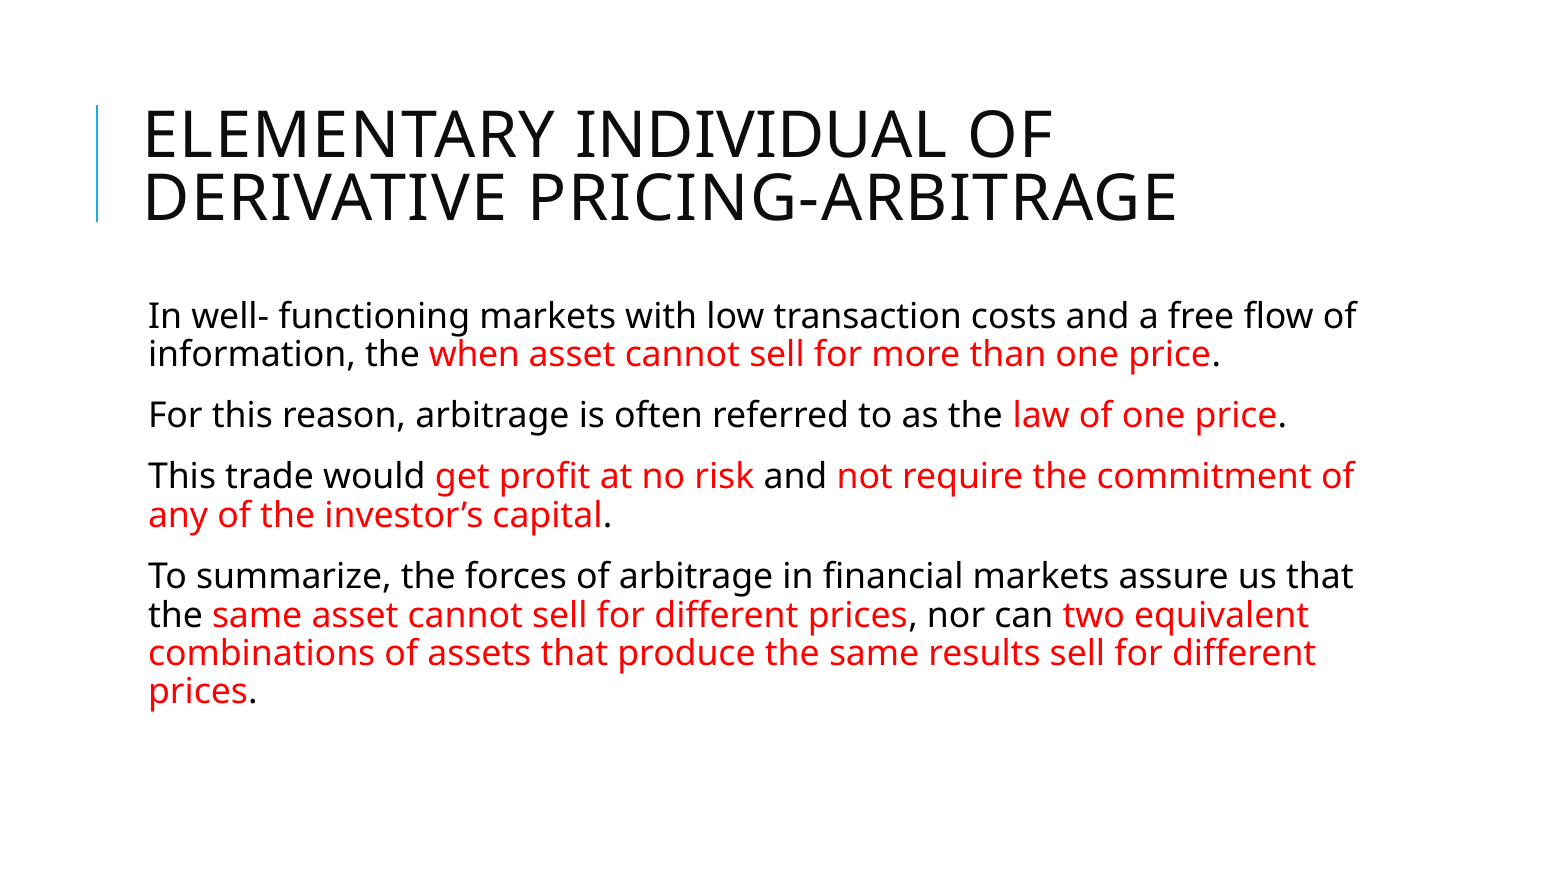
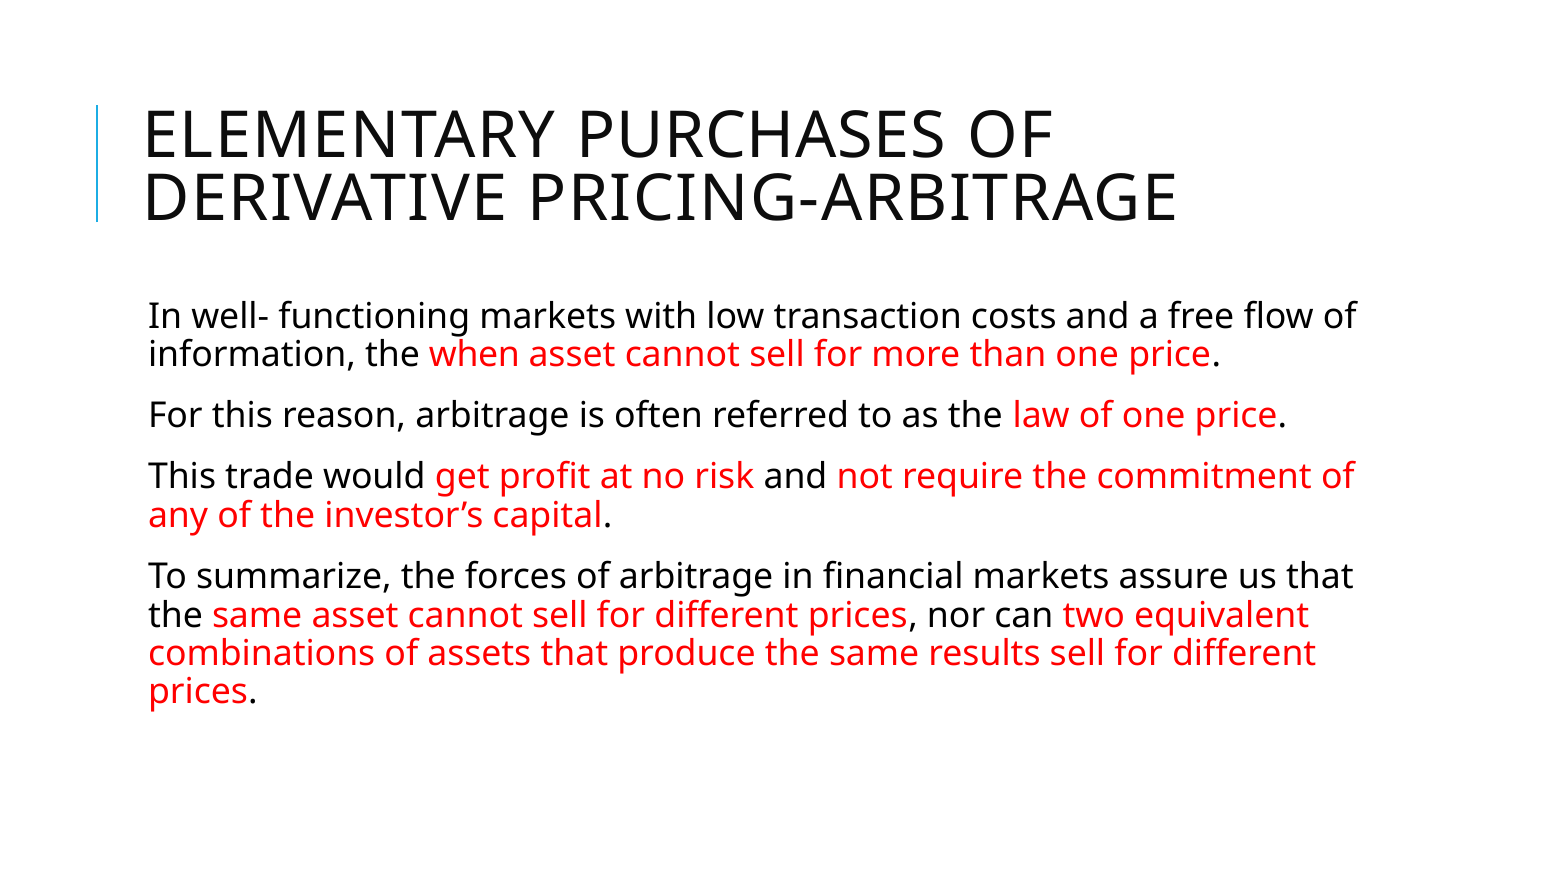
INDIVIDUAL: INDIVIDUAL -> PURCHASES (761, 136)
